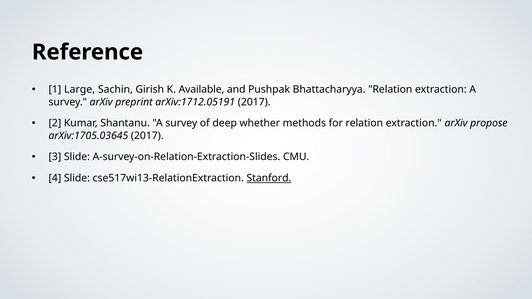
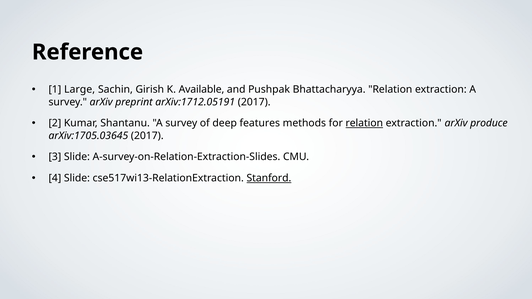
whether: whether -> features (260, 123)
relation underline: none -> present (364, 123)
propose: propose -> produce (489, 123)
